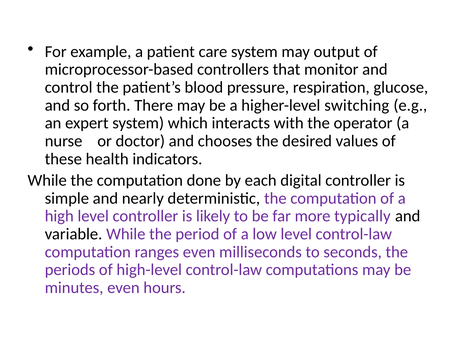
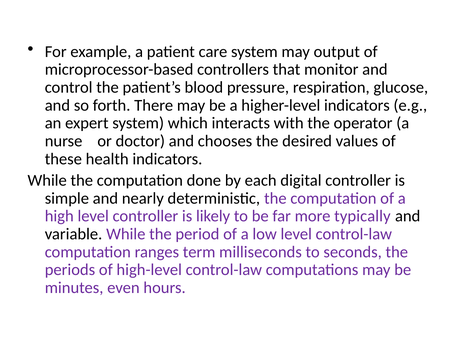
higher-level switching: switching -> indicators (357, 105)
ranges even: even -> term (199, 252)
